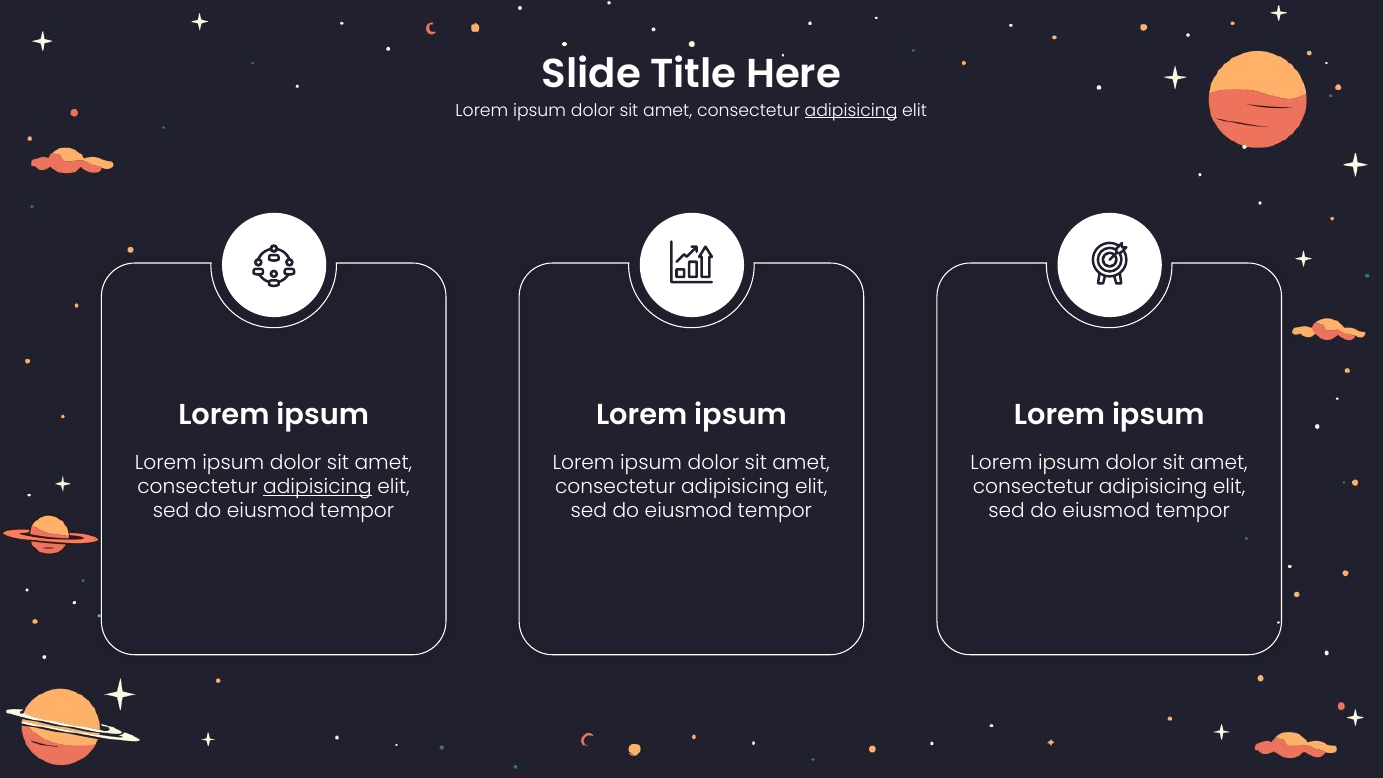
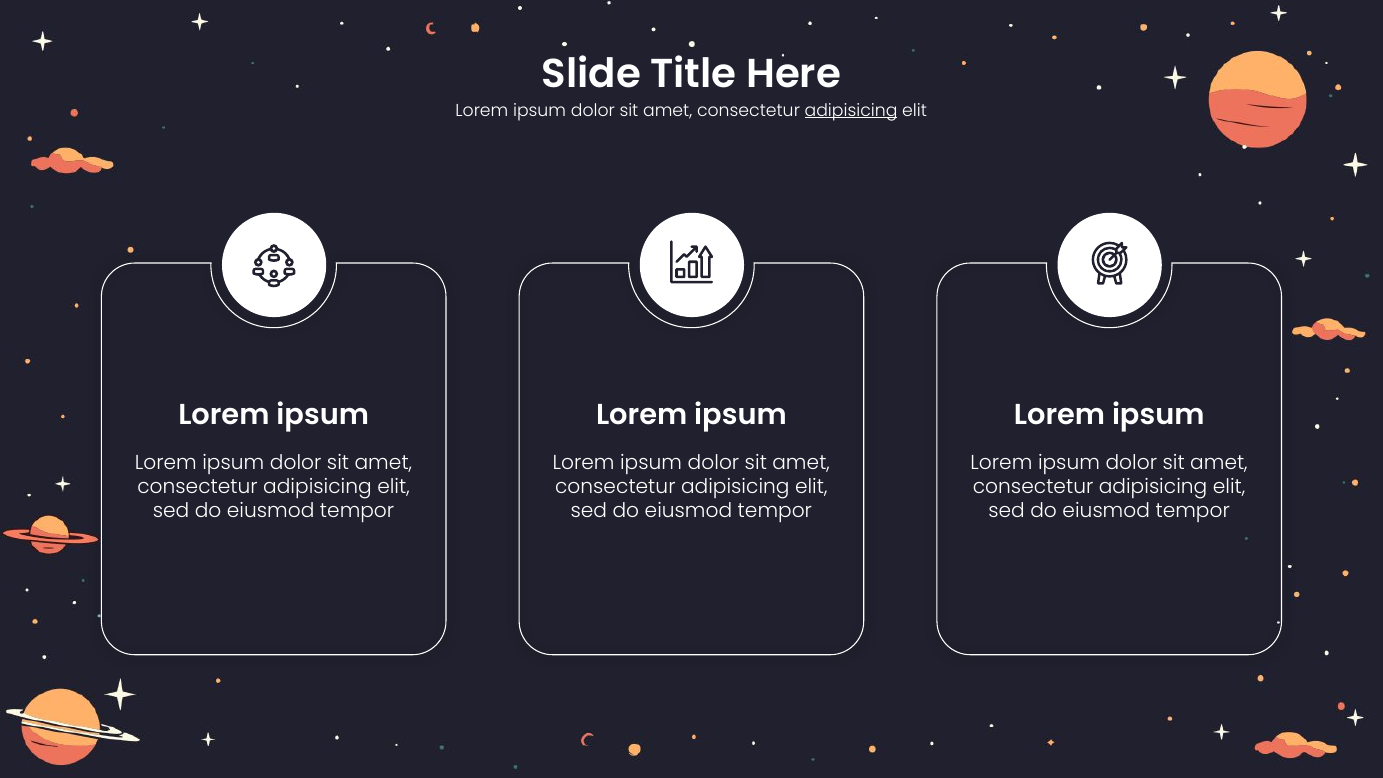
adipisicing underline: present -> none (317, 487)
